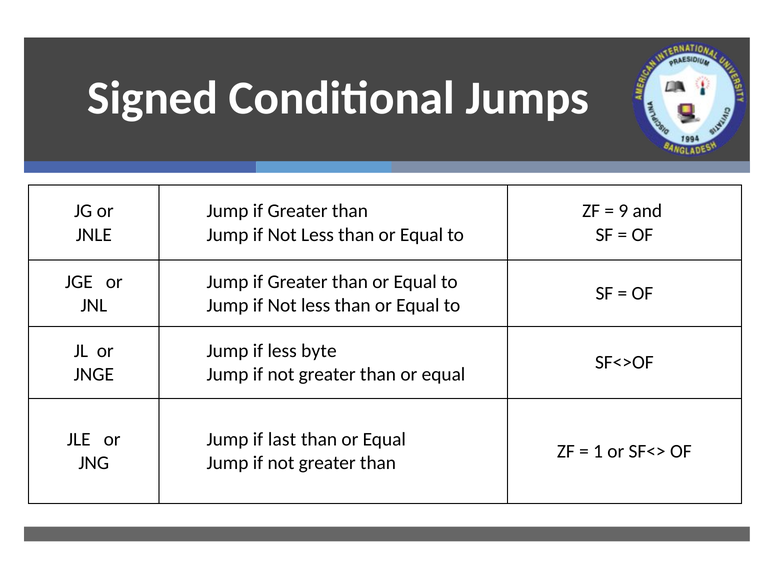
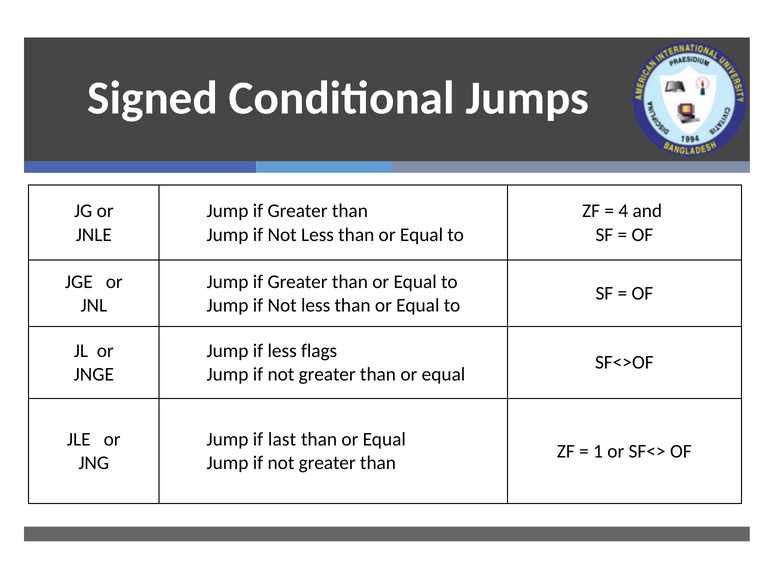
9: 9 -> 4 (623, 211)
byte: byte -> flags (319, 351)
